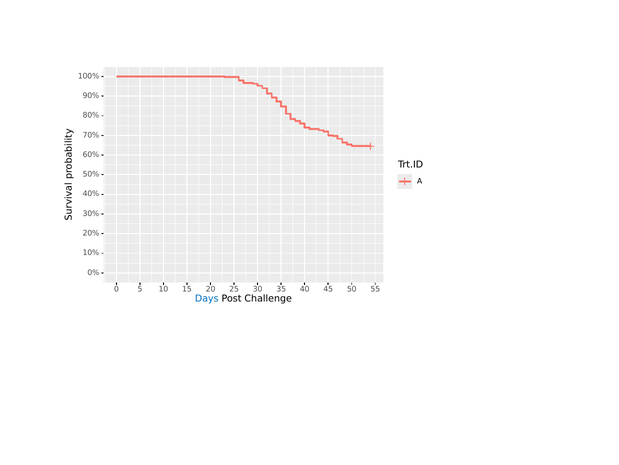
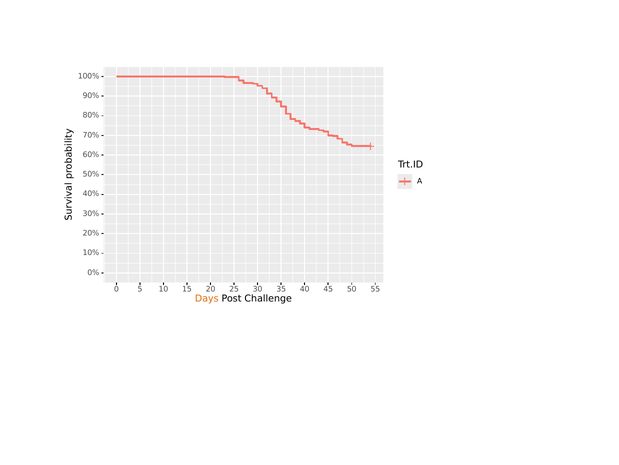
Days colour: blue -> orange (207, 298)
